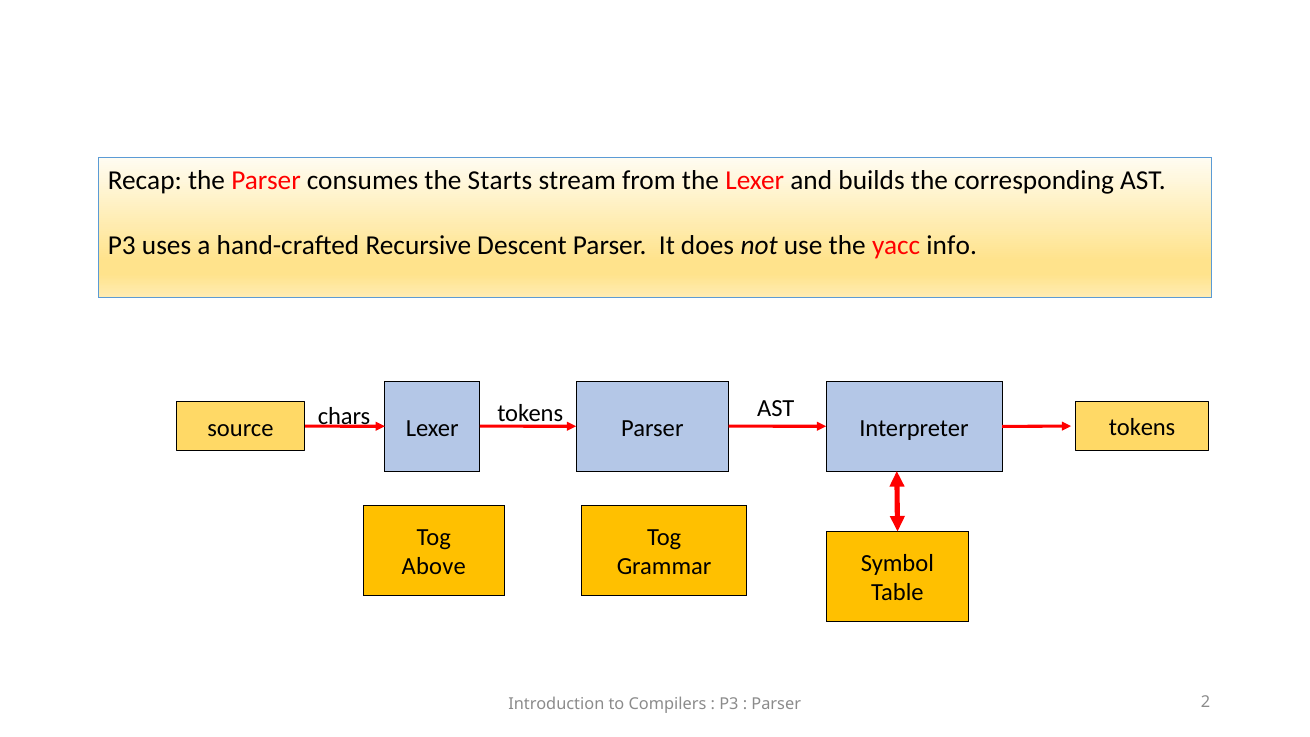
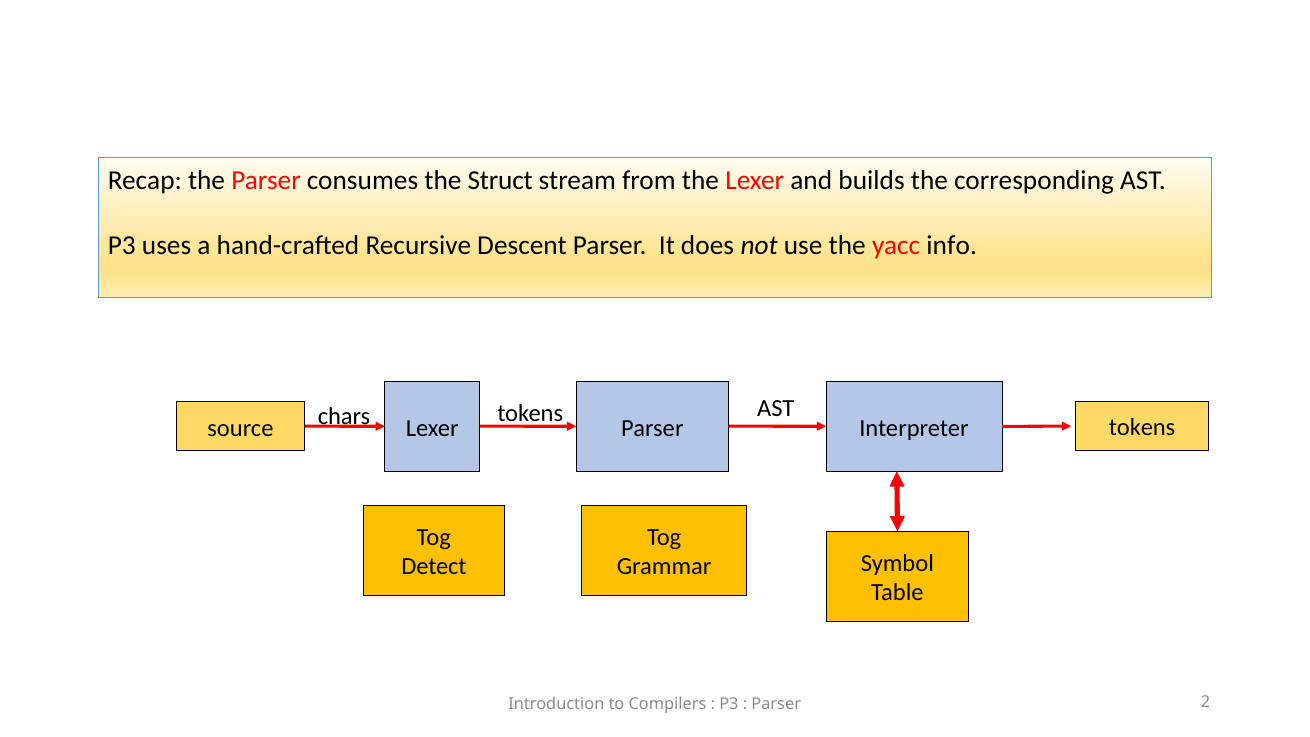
Starts: Starts -> Struct (500, 180)
Above: Above -> Detect (434, 567)
